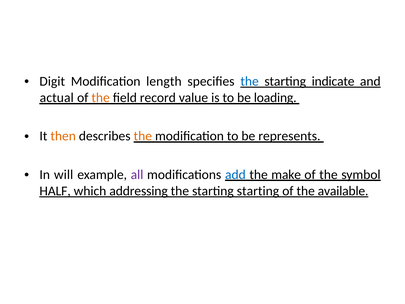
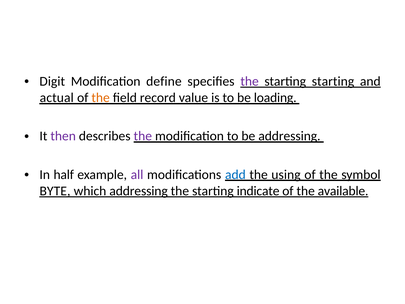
length: length -> define (164, 81)
the colour: blue -> purple (250, 81)
starting indicate: indicate -> starting (333, 81)
then colour: orange -> purple (63, 136)
the colour: orange -> purple (143, 136)
be represents: represents -> addressing (289, 136)
will: will -> half (64, 174)
make: make -> using (286, 174)
HALF: HALF -> BYTE (55, 191)
starting starting: starting -> indicate (258, 191)
